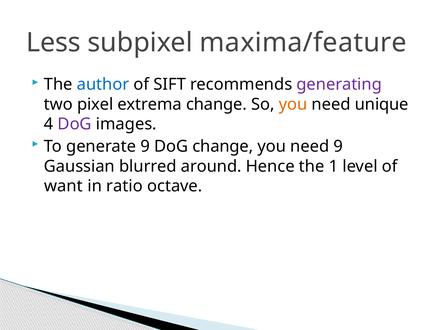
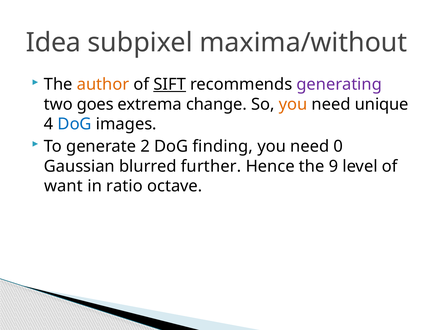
Less: Less -> Idea (53, 43)
maxima/feature: maxima/feature -> maxima/without (303, 43)
author colour: blue -> orange (103, 85)
SIFT underline: none -> present (170, 85)
pixel: pixel -> goes (95, 104)
DoG colour: purple -> blue (75, 124)
generate 9: 9 -> 2 (145, 146)
DoG change: change -> finding (223, 146)
need 9: 9 -> 0 (338, 146)
around: around -> further (211, 166)
1: 1 -> 9 (333, 166)
